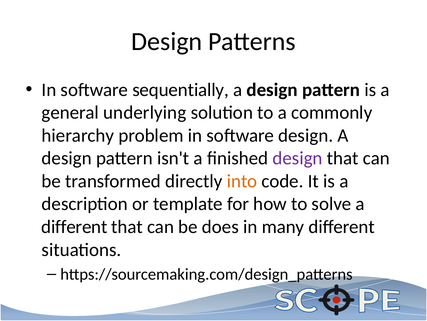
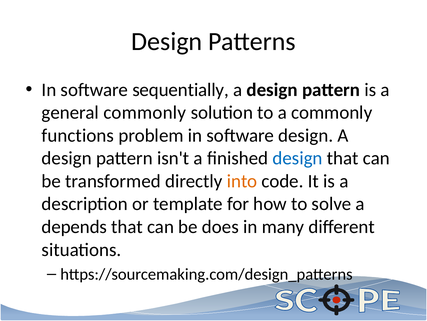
general underlying: underlying -> commonly (145, 112)
hierarchy: hierarchy -> functions (78, 135)
design colour: purple -> blue (298, 158)
different: different -> depends (74, 226)
